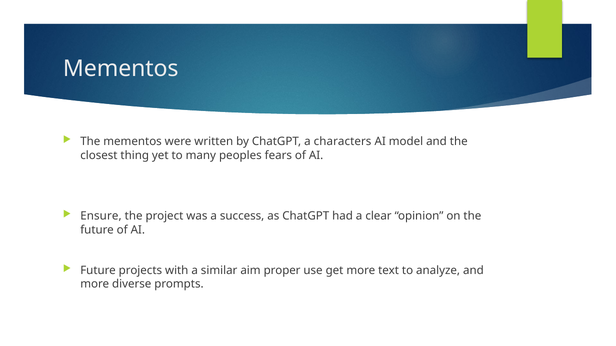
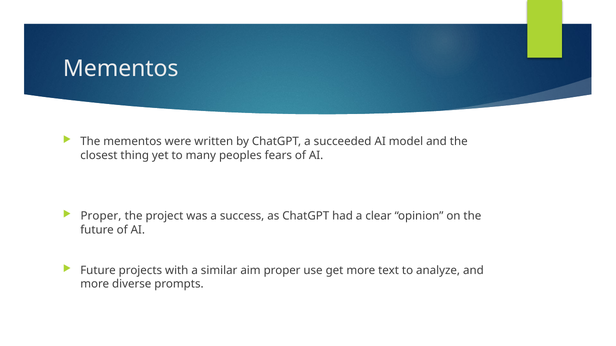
characters: characters -> succeeded (343, 142)
Ensure: Ensure -> Proper (101, 216)
